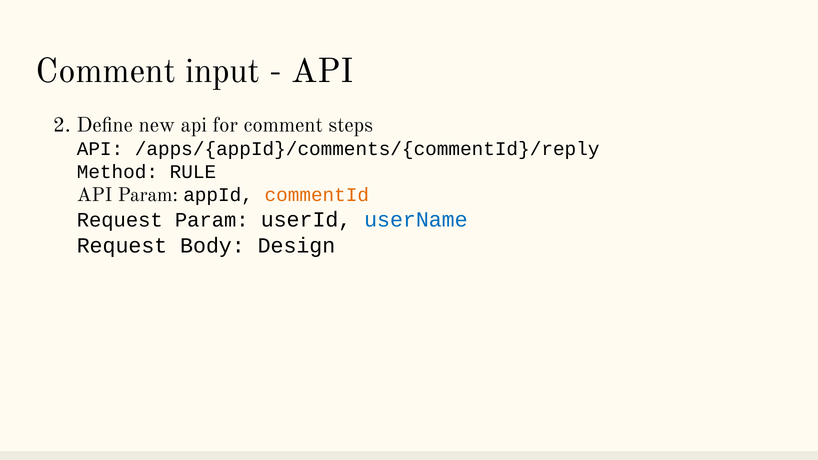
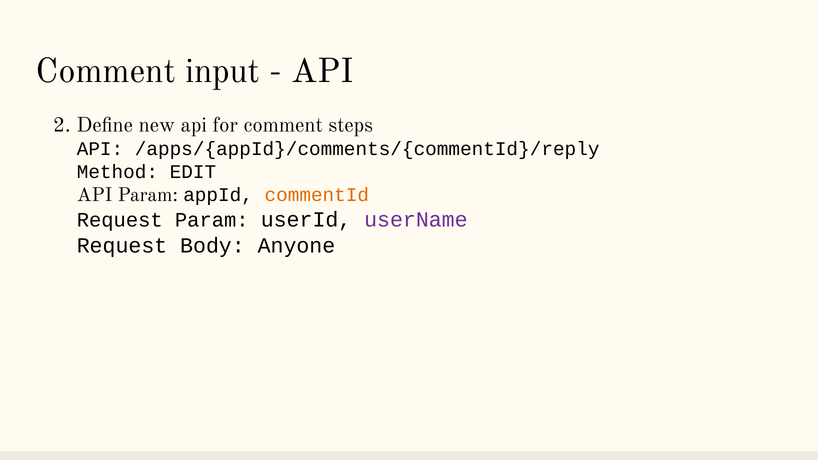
RULE: RULE -> EDIT (193, 172)
userName colour: blue -> purple (416, 220)
Design: Design -> Anyone (296, 246)
